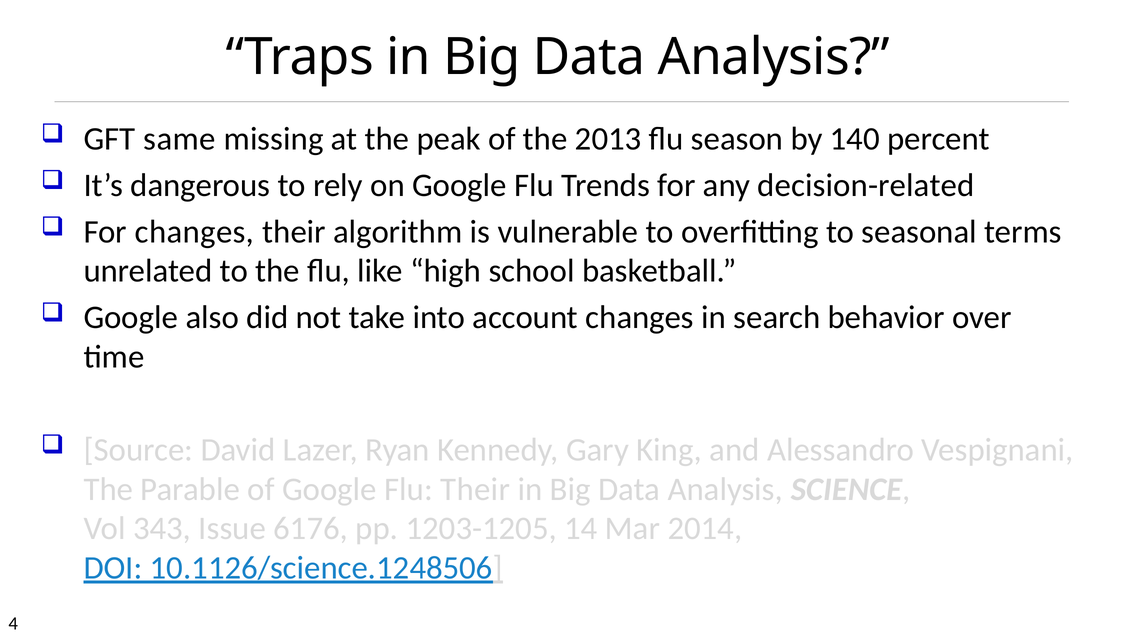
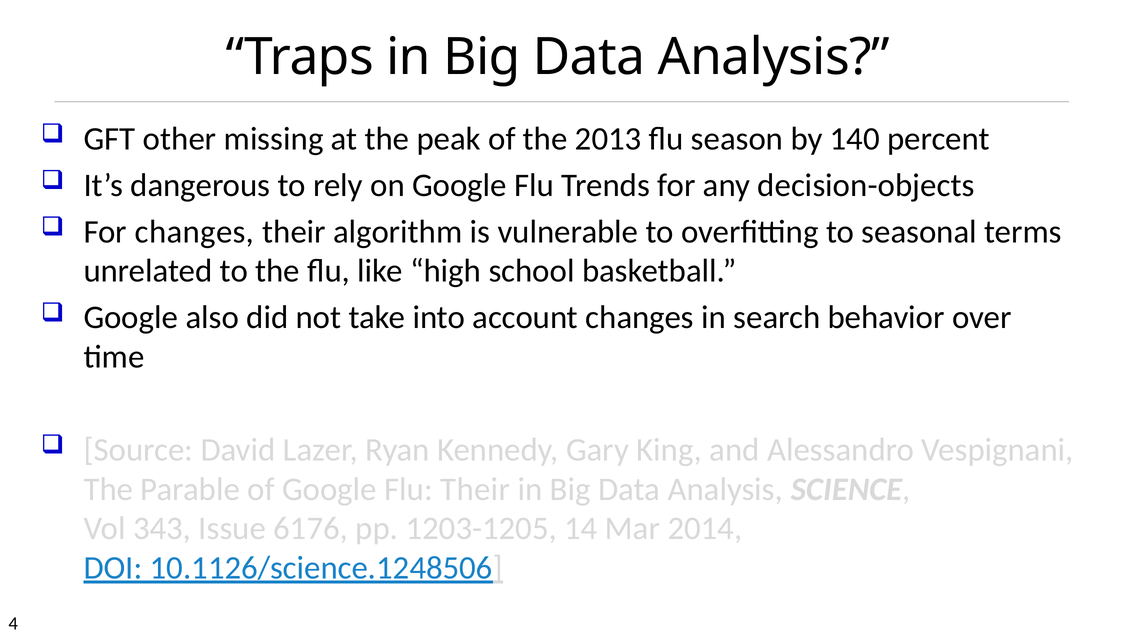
same: same -> other (180, 139)
decision-related: decision-related -> decision-objects (866, 185)
